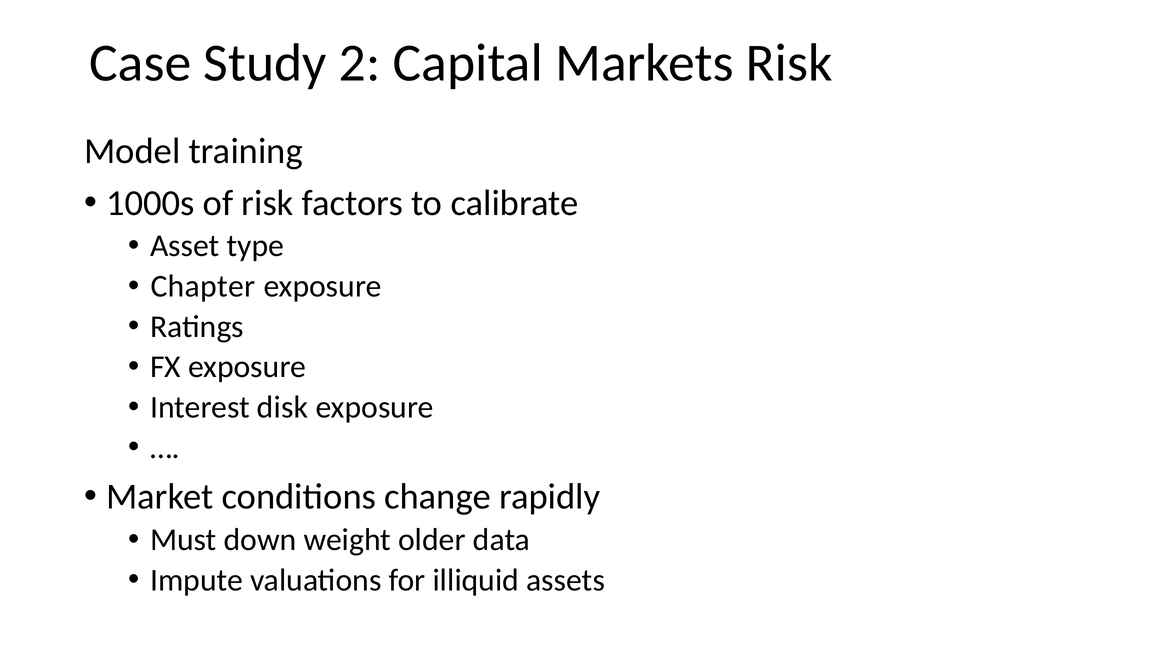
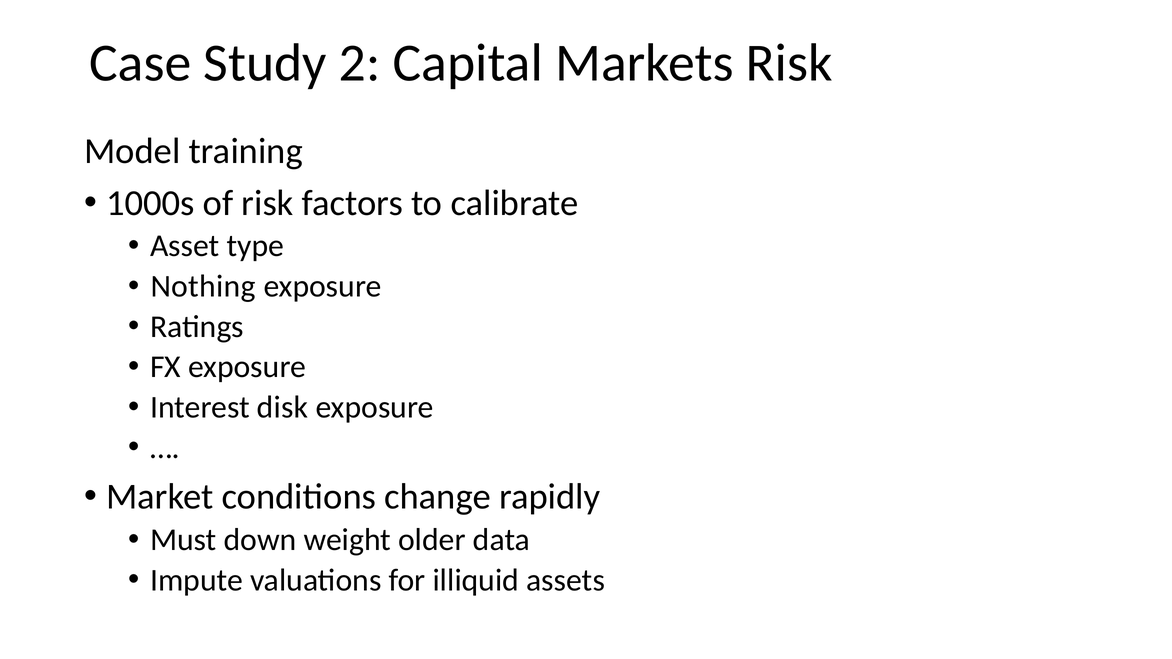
Chapter: Chapter -> Nothing (203, 286)
